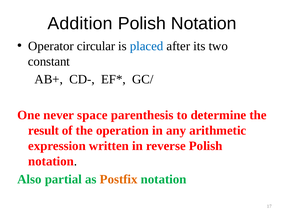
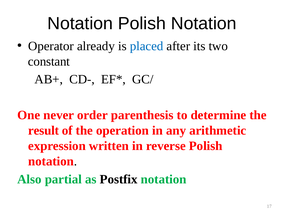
Addition: Addition -> Notation (80, 24)
circular: circular -> already (96, 46)
space: space -> order (92, 116)
Postfix colour: orange -> black (119, 180)
